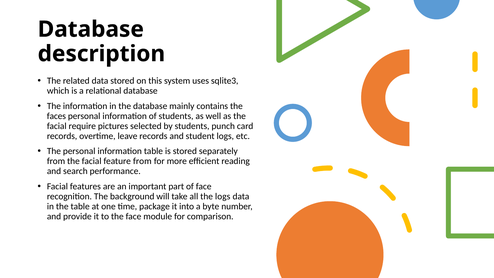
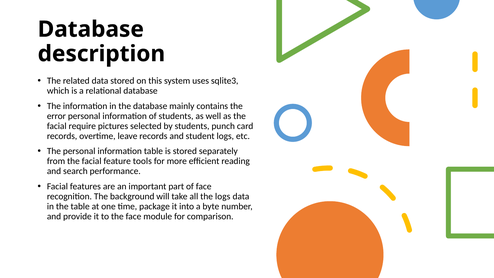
faces: faces -> error (56, 116)
feature from: from -> tools (142, 161)
